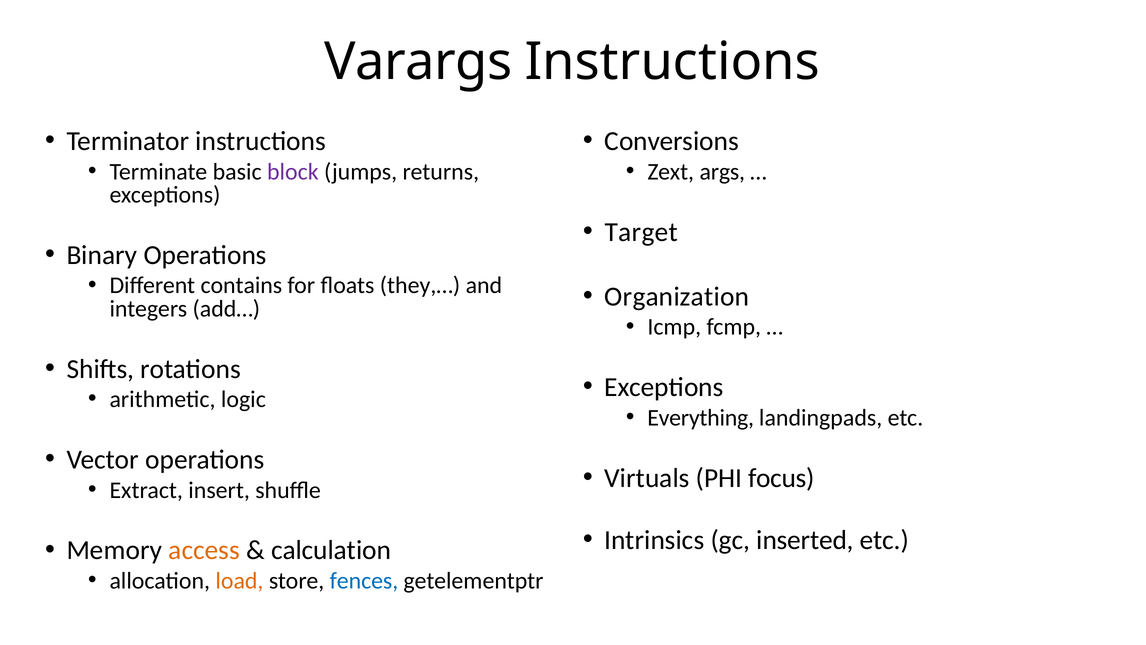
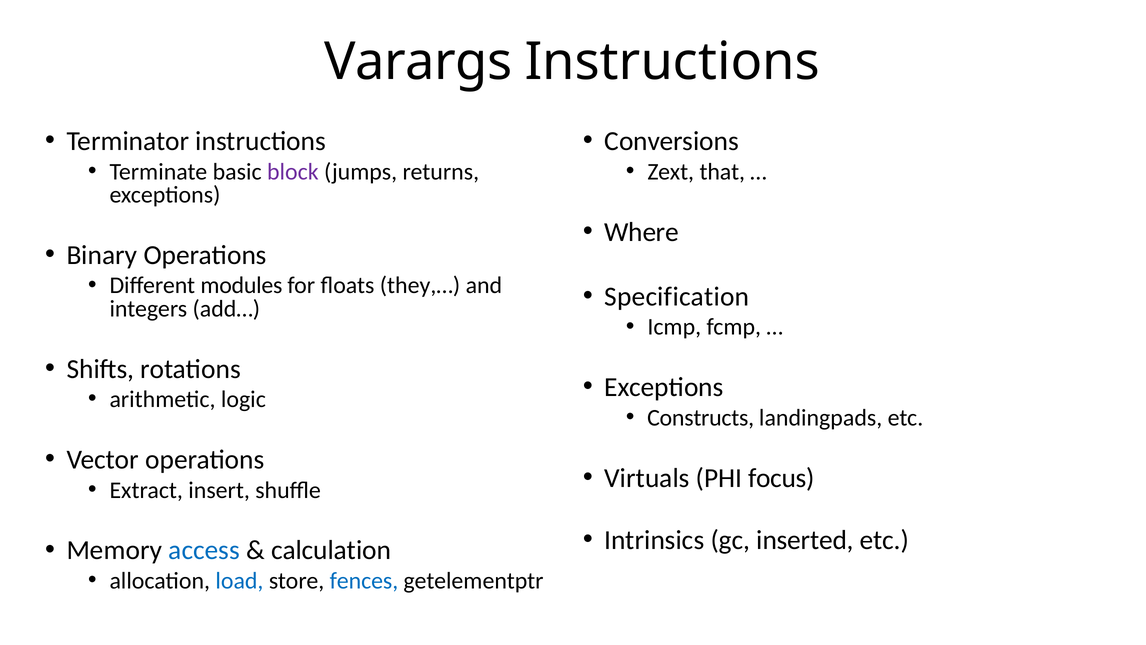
args: args -> that (722, 172)
Target: Target -> Where (642, 232)
contains: contains -> modules (241, 285)
Organization: Organization -> Specification (677, 296)
Everything: Everything -> Constructs (701, 417)
access colour: orange -> blue (204, 550)
load colour: orange -> blue (239, 580)
